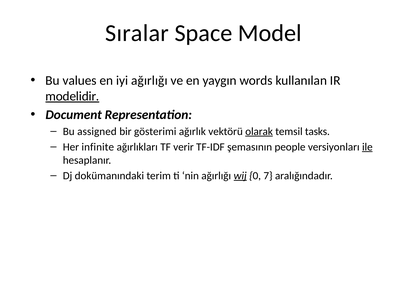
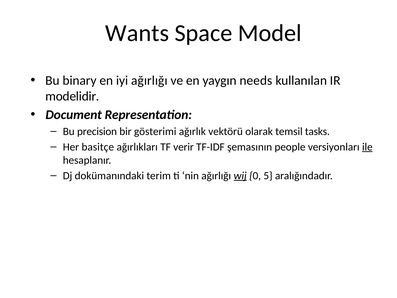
Sıralar: Sıralar -> Wants (137, 33)
values: values -> binary (80, 80)
words: words -> needs (256, 80)
modelidir underline: present -> none (72, 96)
assigned: assigned -> precision (97, 131)
olarak underline: present -> none (259, 131)
infinite: infinite -> basitçe (98, 147)
7: 7 -> 5 (268, 175)
